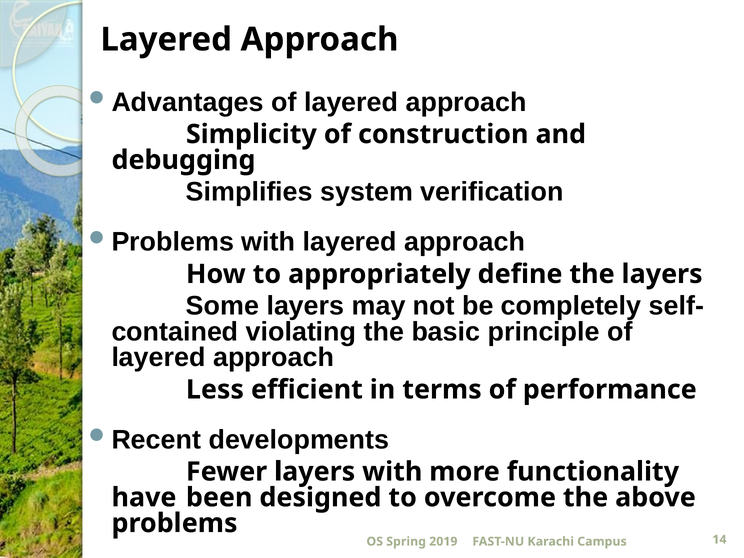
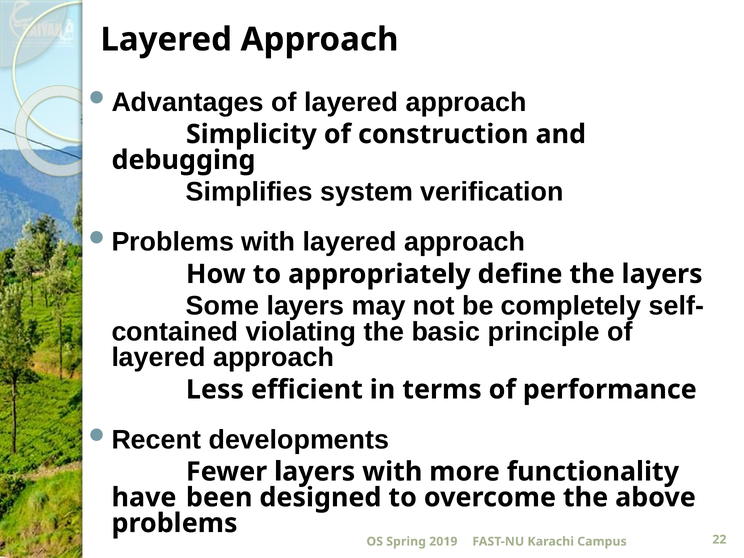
14: 14 -> 22 (719, 540)
